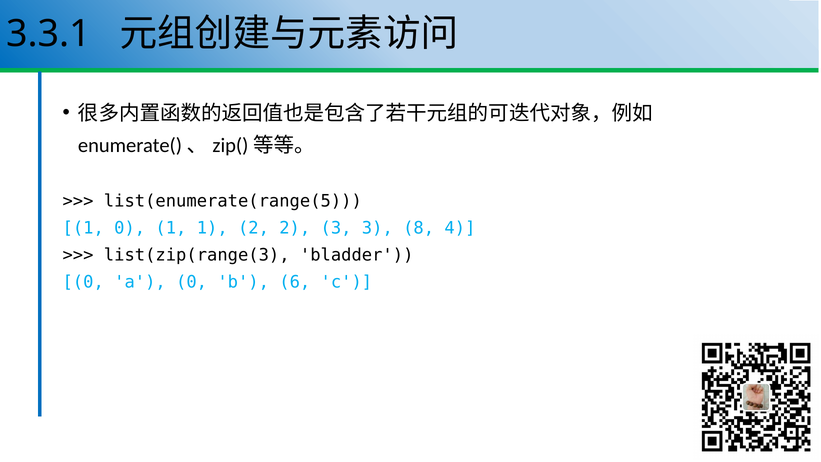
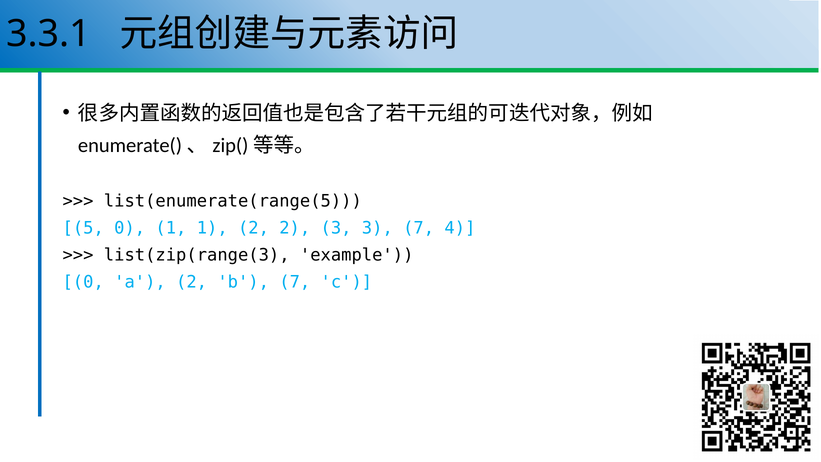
1: 1 -> 5 (83, 228)
3 8: 8 -> 7 (419, 228)
bladder: bladder -> example (357, 255)
a 0: 0 -> 2 (192, 282)
b 6: 6 -> 7 (295, 282)
